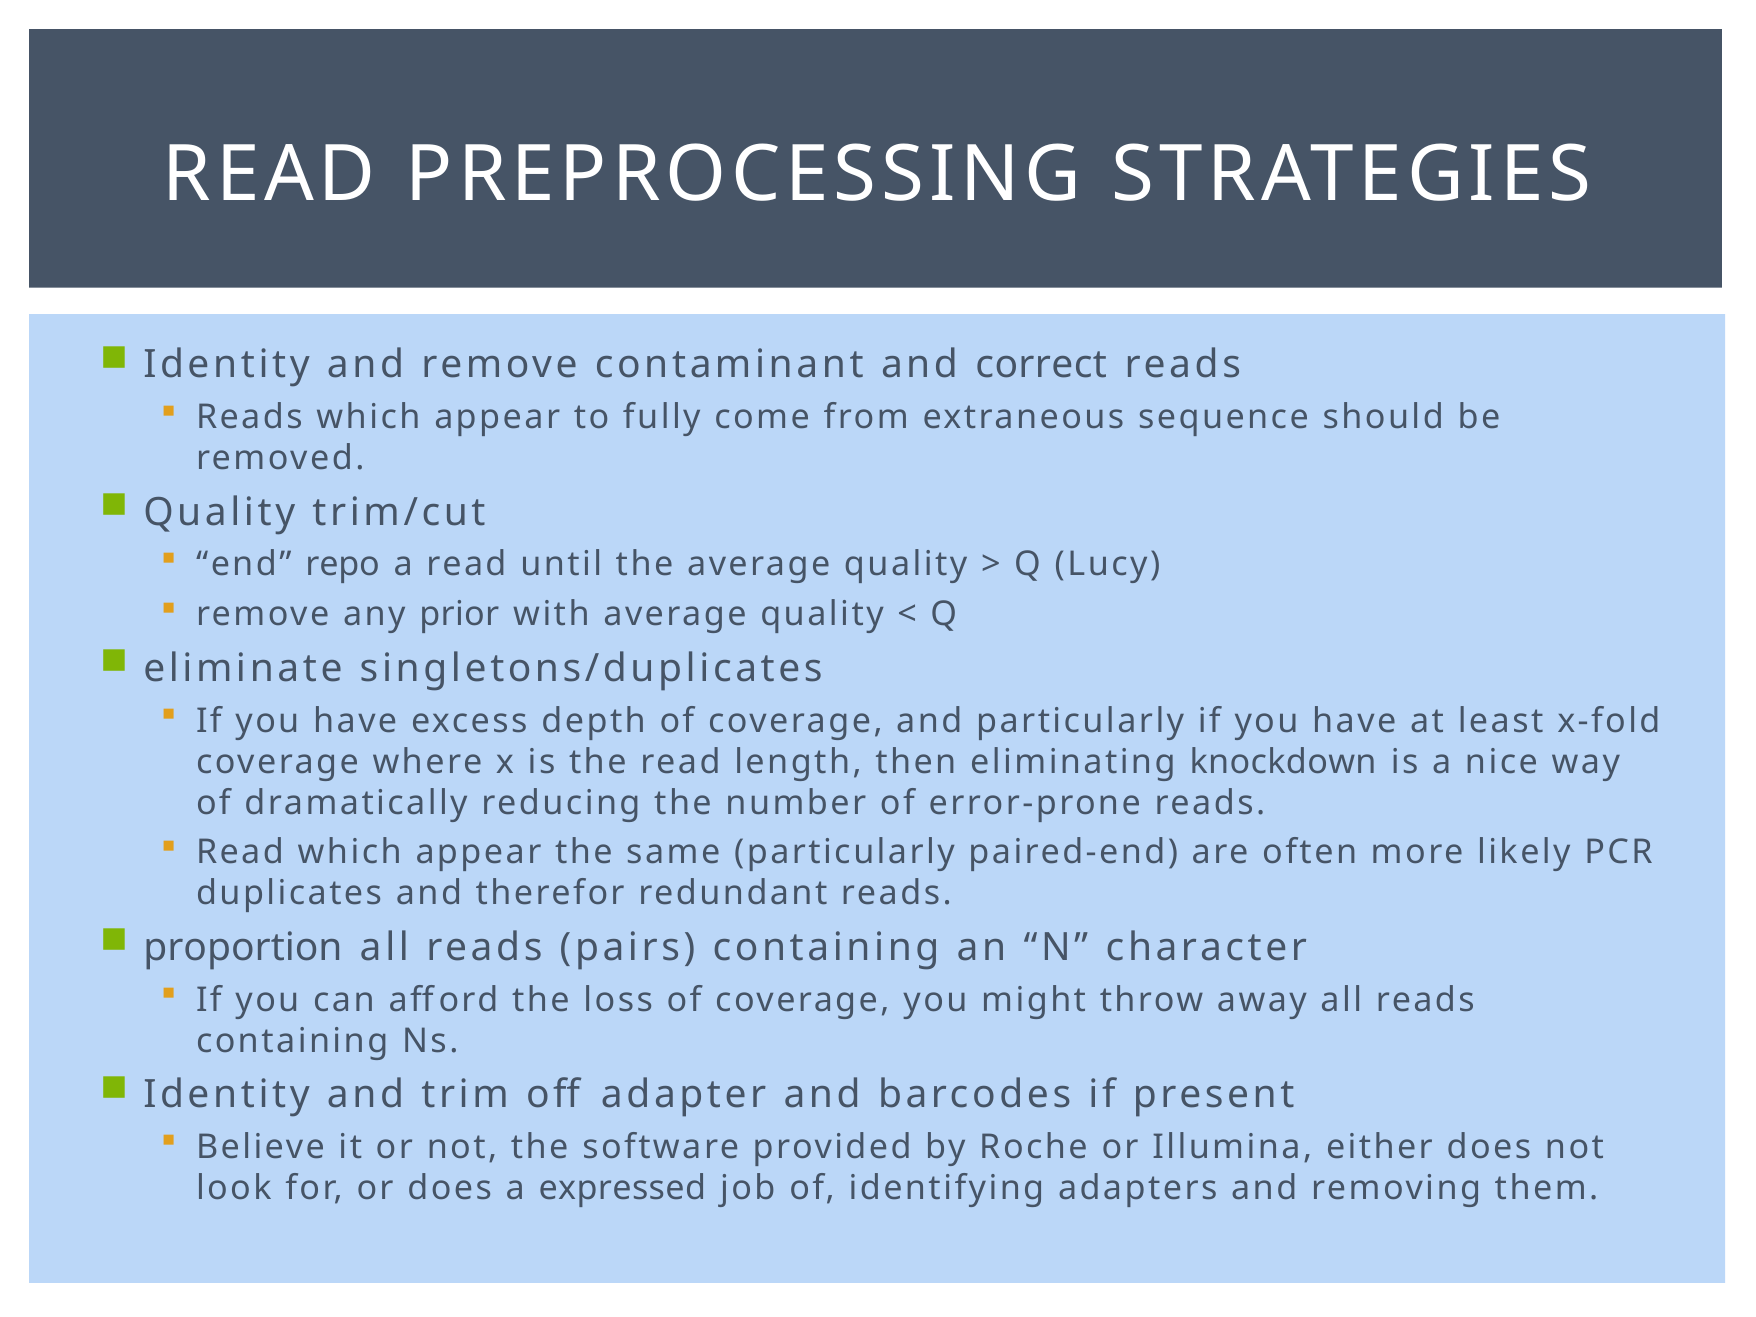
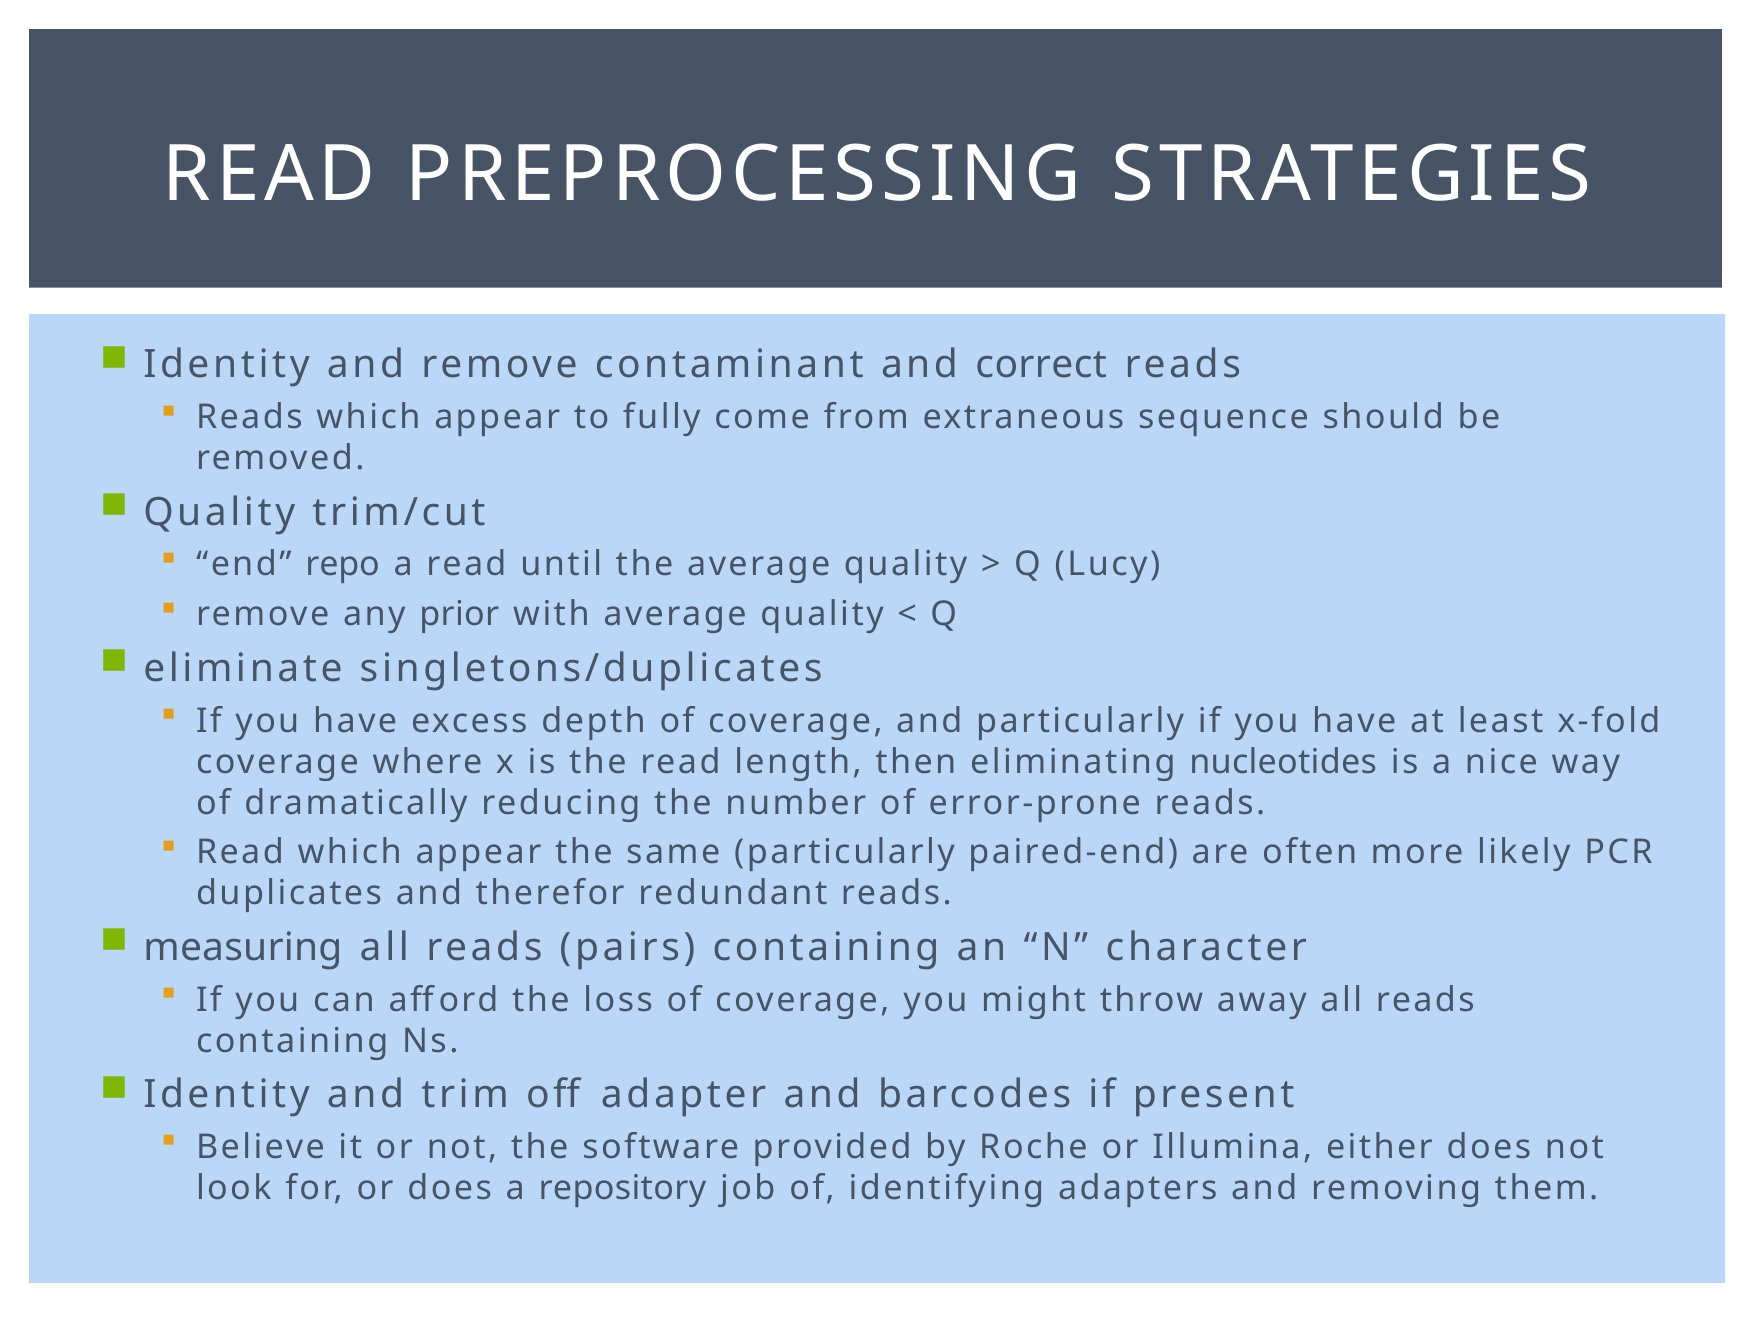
knockdown: knockdown -> nucleotides (1283, 762)
proportion: proportion -> measuring (243, 948)
expressed: expressed -> repository (622, 1188)
